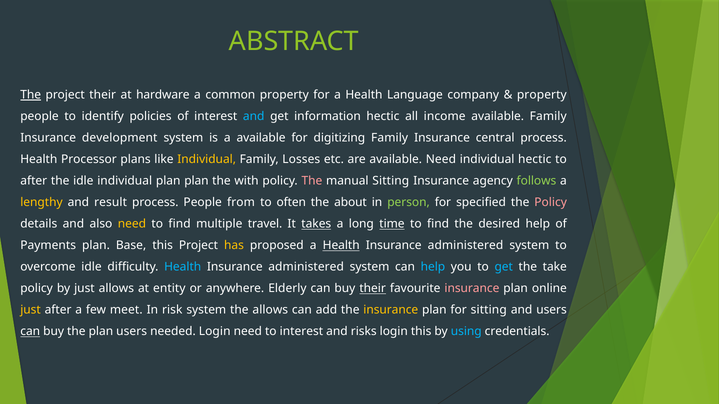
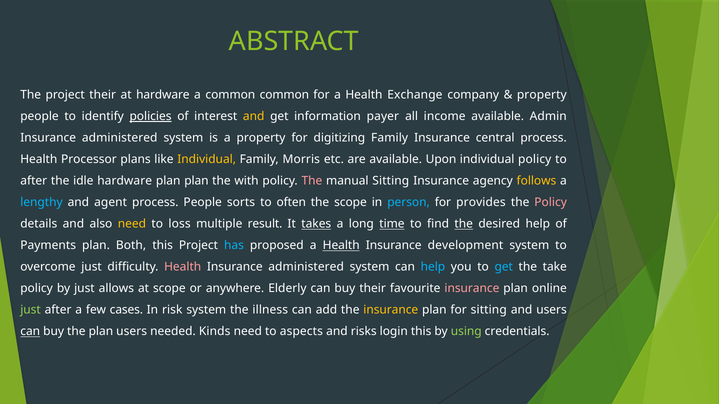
The underline: present -> none (31, 95)
common property: property -> common (284, 95)
Language: Language -> Exchange (415, 95)
policies underline: none -> present (151, 117)
and colour: light blue -> yellow (254, 117)
information hectic: hectic -> payer (383, 117)
available Family: Family -> Admin (548, 117)
development: development -> administered (120, 138)
a available: available -> property (261, 138)
Losses: Losses -> Morris (301, 160)
available Need: Need -> Upon (441, 160)
individual hectic: hectic -> policy (535, 160)
idle individual: individual -> hardware (125, 181)
follows colour: light green -> yellow (536, 181)
lengthy colour: yellow -> light blue (41, 203)
result: result -> agent (111, 203)
from: from -> sorts (241, 203)
the about: about -> scope (350, 203)
person colour: light green -> light blue (409, 203)
specified: specified -> provides (481, 203)
find: find -> loss (180, 224)
travel: travel -> result (265, 224)
the underline: none -> present (464, 224)
Base: Base -> Both (131, 246)
has colour: yellow -> light blue (234, 246)
administered: administered -> development (465, 246)
overcome idle: idle -> just (92, 267)
Health colour: light blue -> pink (183, 267)
at entity: entity -> scope (169, 289)
their underline: present -> none (373, 289)
just colour: yellow -> light green (31, 310)
meet: meet -> cases (126, 310)
the allows: allows -> illness (270, 310)
needed Login: Login -> Kinds (215, 332)
to interest: interest -> aspects (301, 332)
using colour: light blue -> light green (466, 332)
